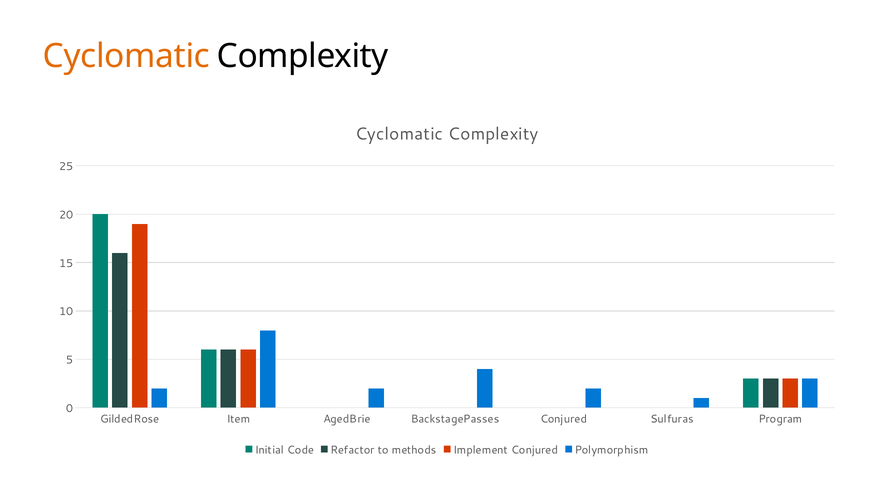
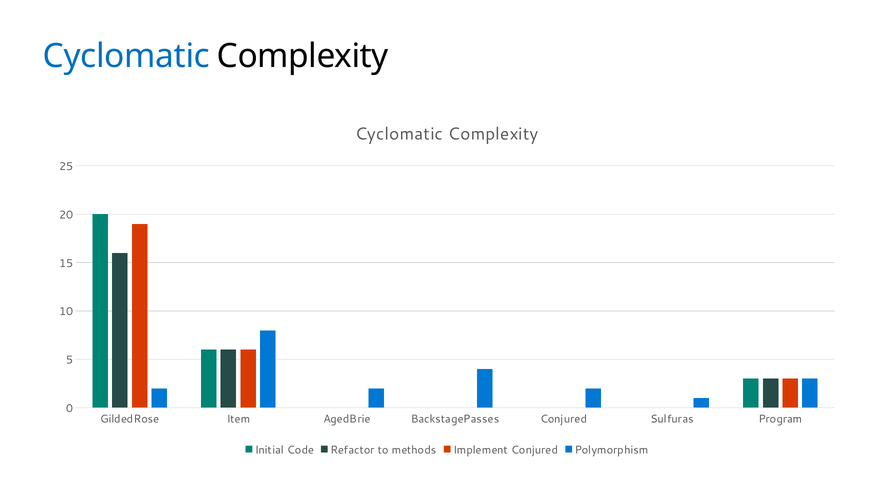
Cyclomatic colour: orange -> blue (126, 56)
